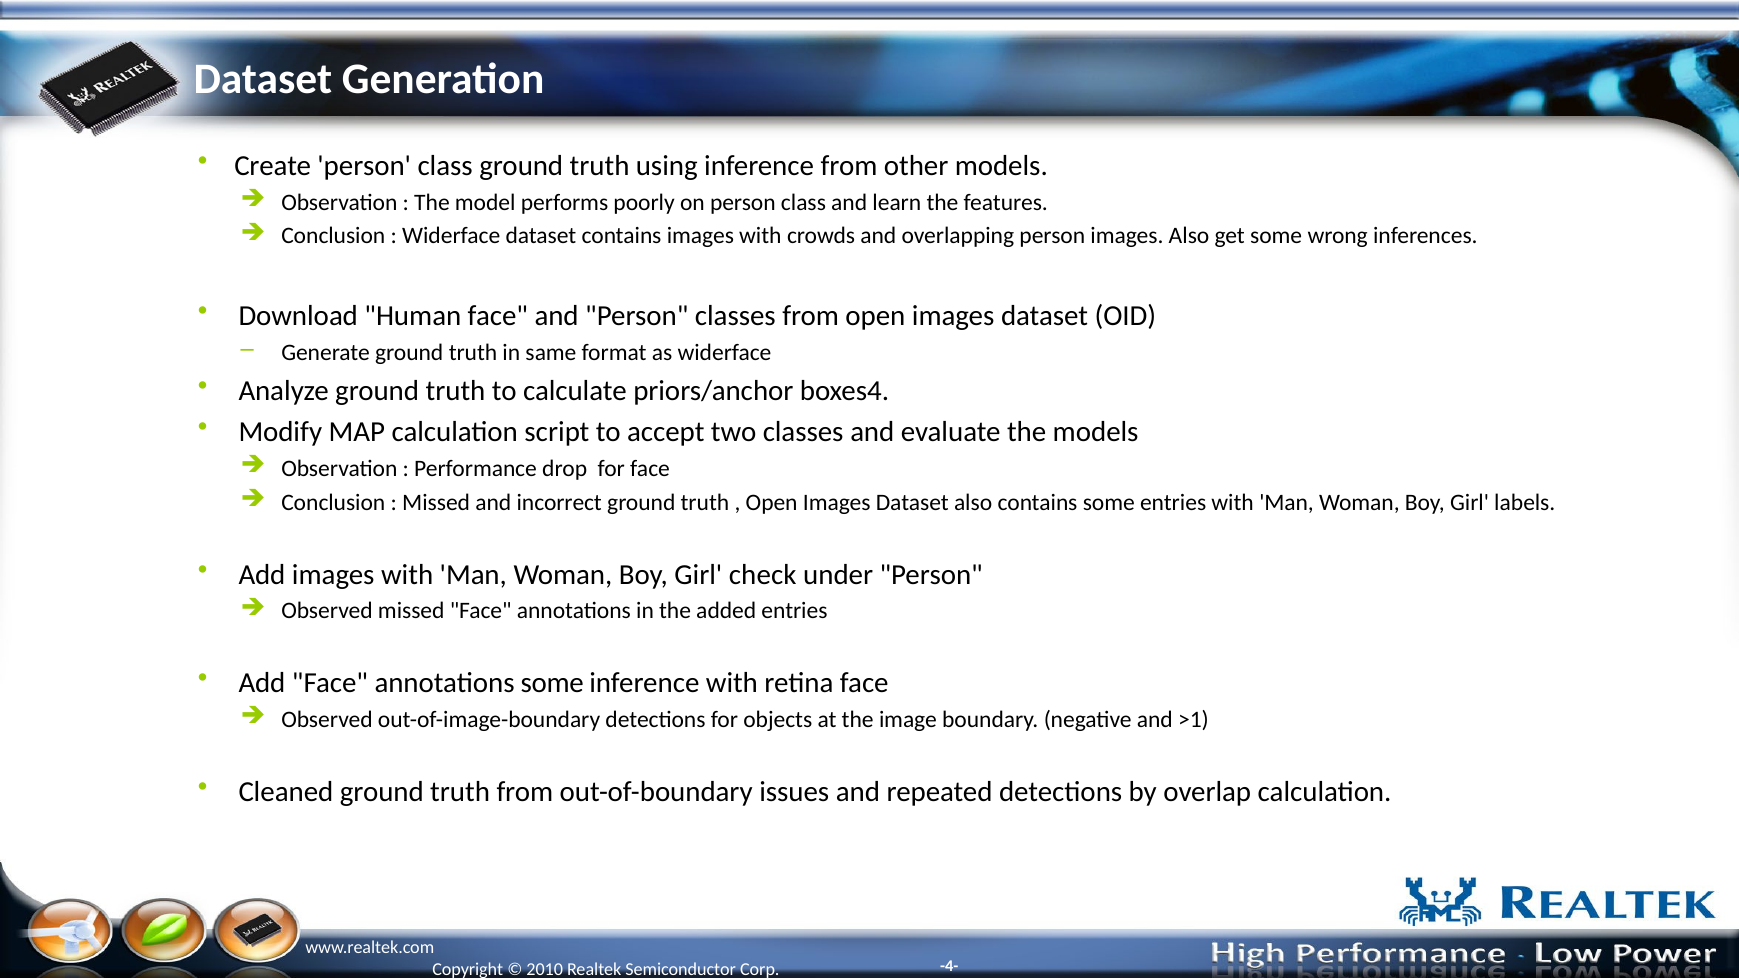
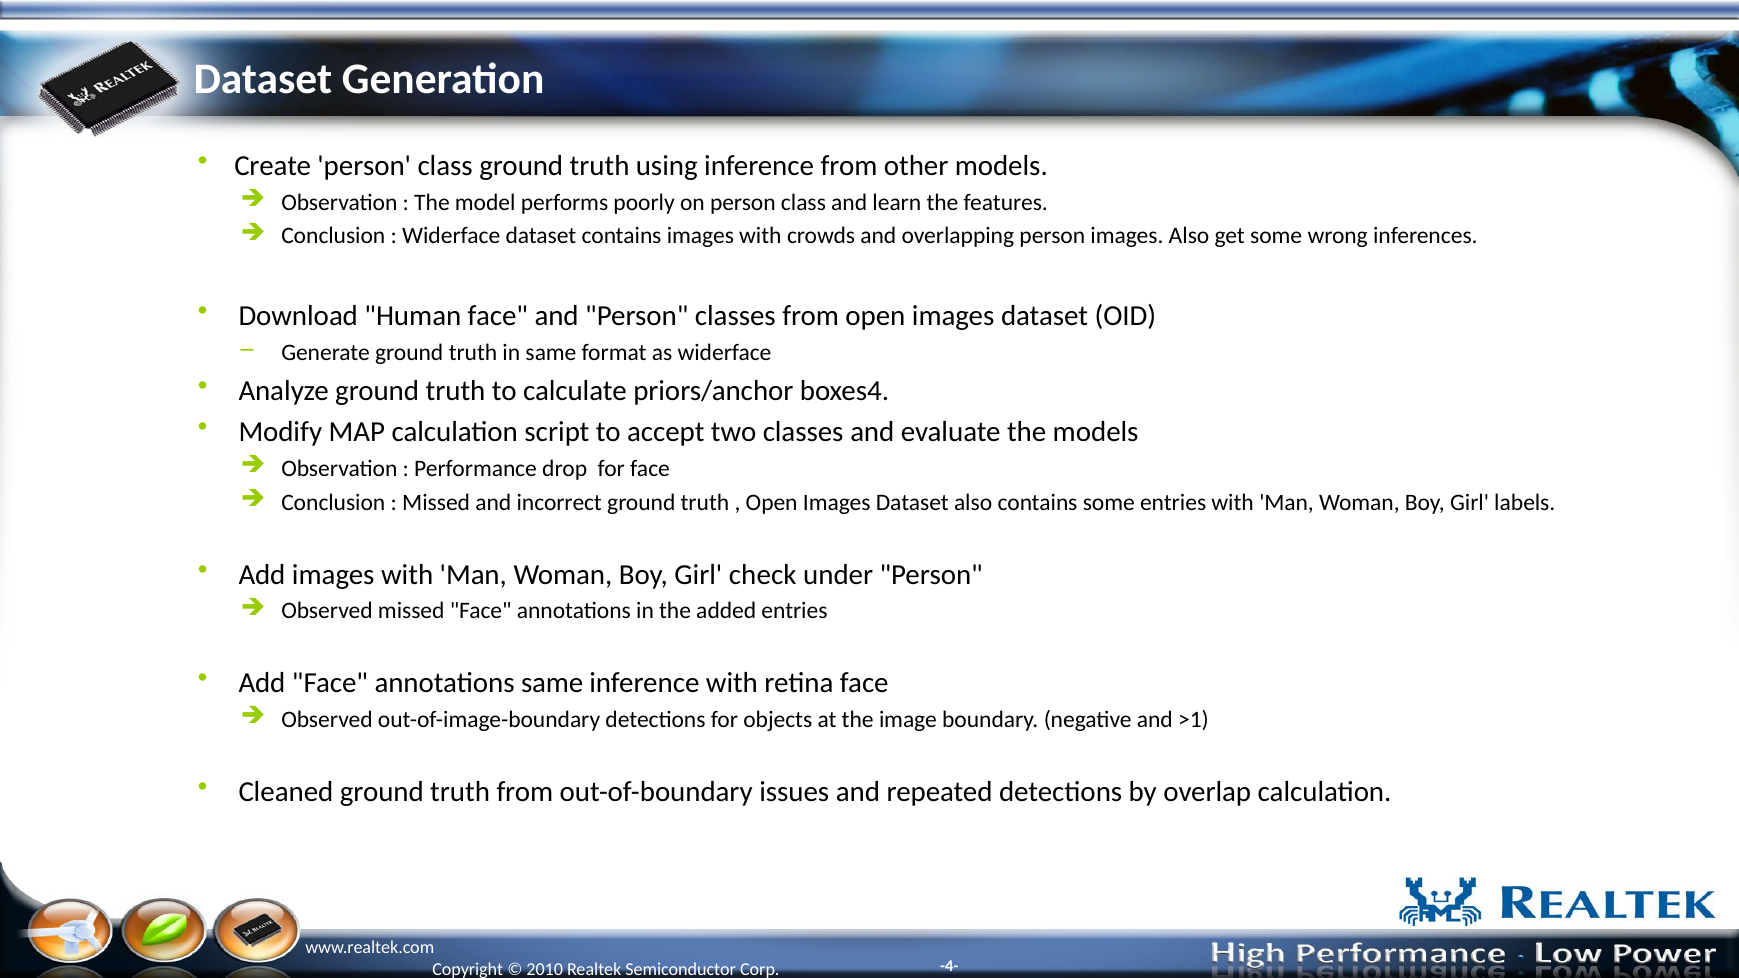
annotations some: some -> same (552, 683)
